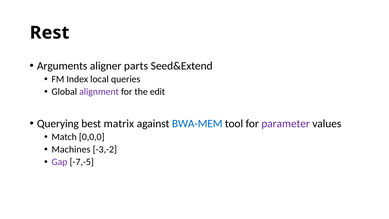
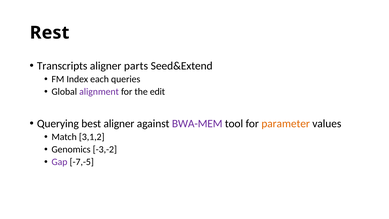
Arguments: Arguments -> Transcripts (62, 66)
local: local -> each (100, 79)
best matrix: matrix -> aligner (119, 123)
BWA-MEM colour: blue -> purple (197, 123)
parameter colour: purple -> orange (286, 123)
0,0,0: 0,0,0 -> 3,1,2 (92, 137)
Machines: Machines -> Genomics (71, 149)
